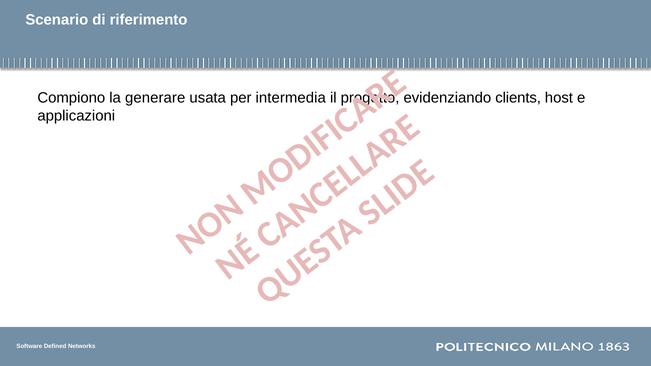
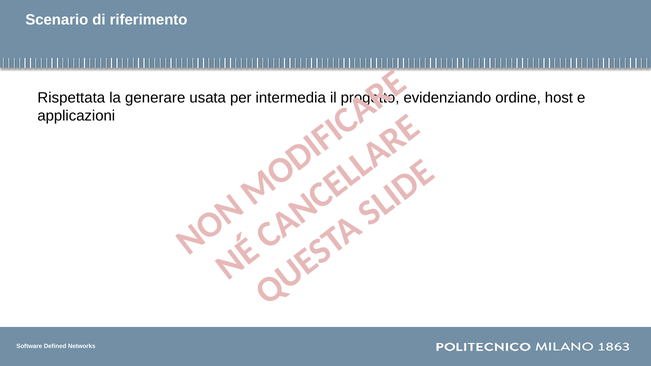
Compiono: Compiono -> Rispettata (71, 98)
clients: clients -> ordine (518, 98)
